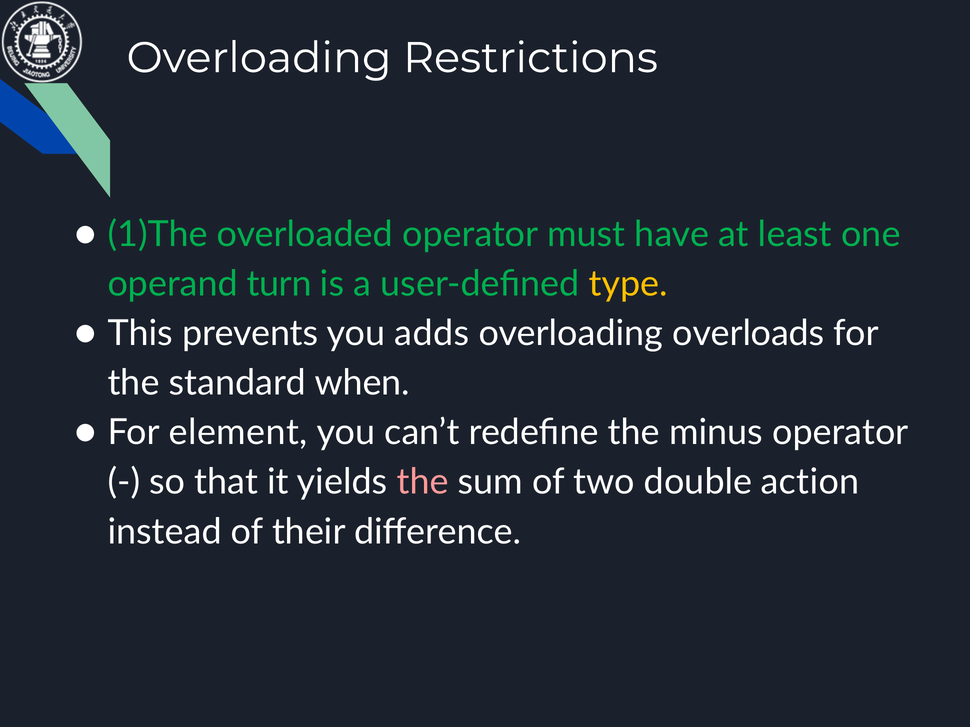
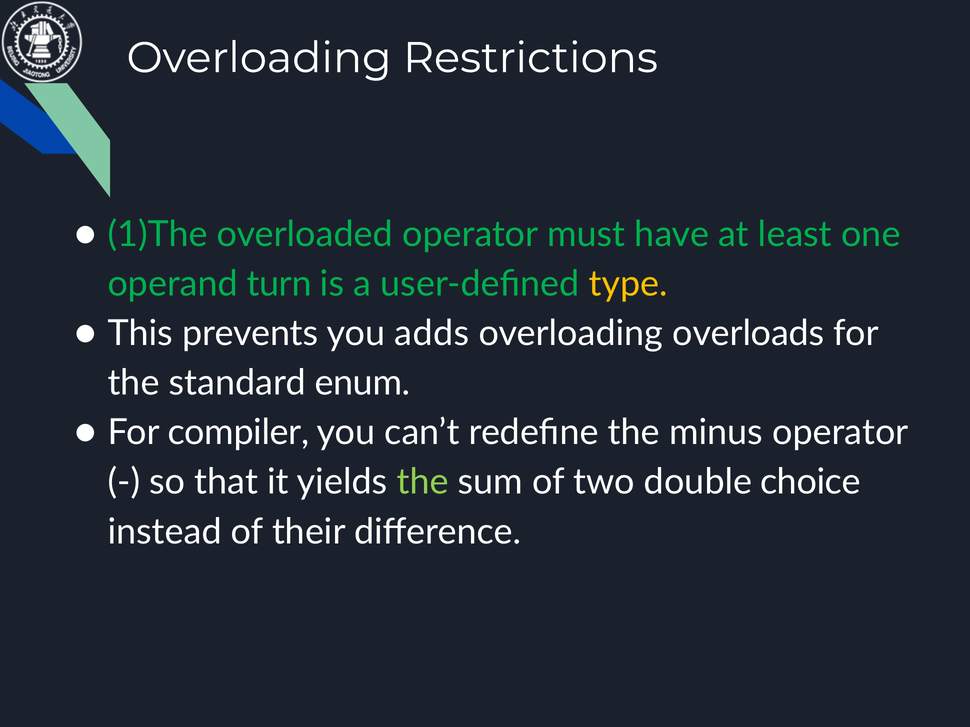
when: when -> enum (362, 383)
element: element -> compiler (238, 433)
the colour: pink -> light green (423, 482)
action: action -> choice (810, 482)
